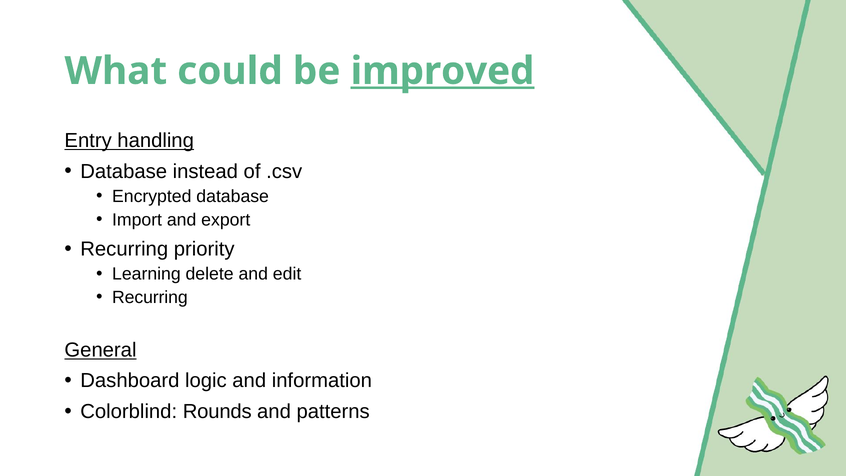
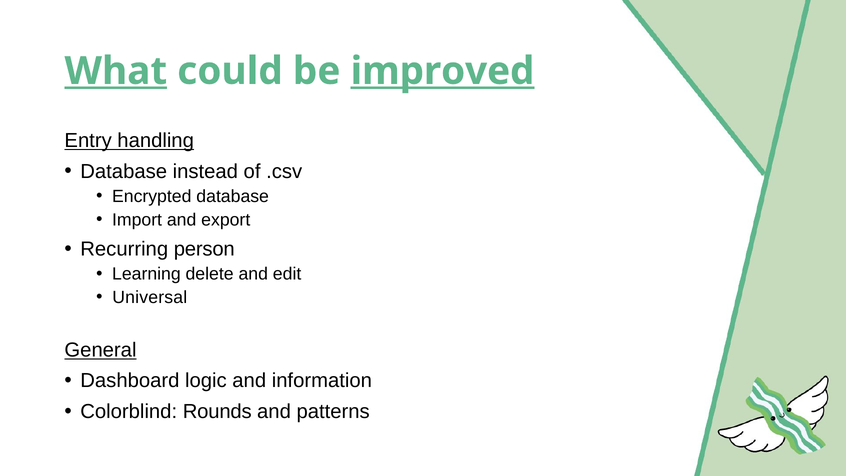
What underline: none -> present (116, 71)
priority: priority -> person (204, 249)
Recurring: Recurring -> Universal (150, 297)
